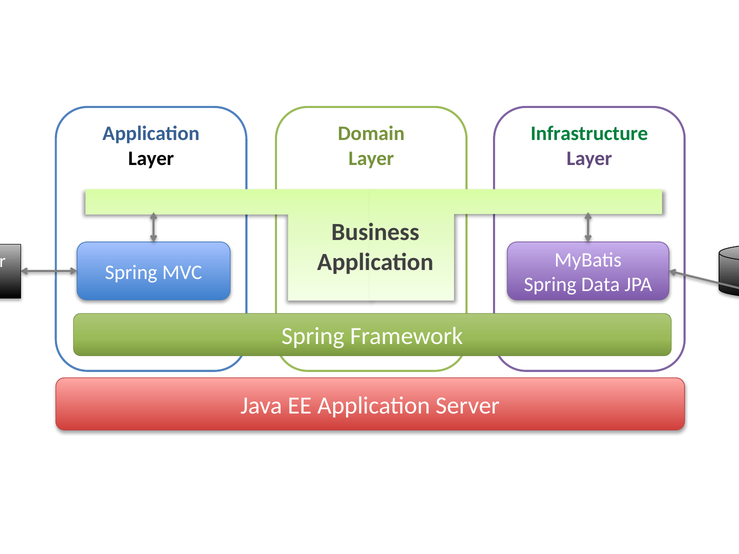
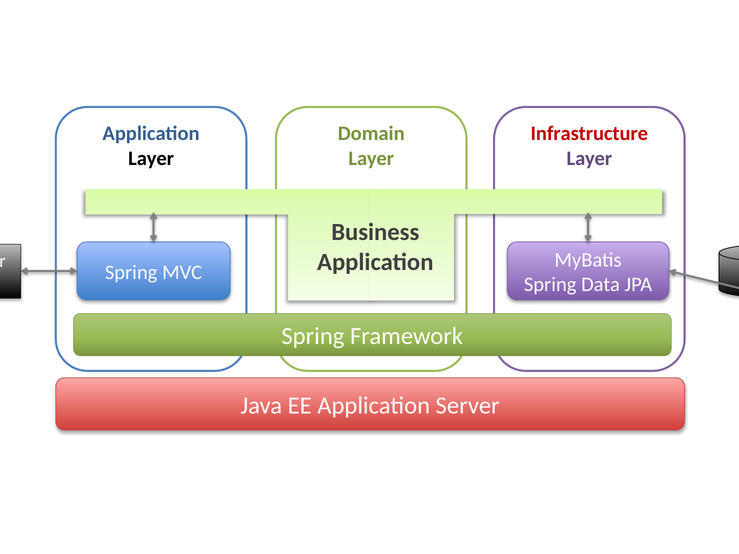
Infrastructure colour: green -> red (589, 134)
